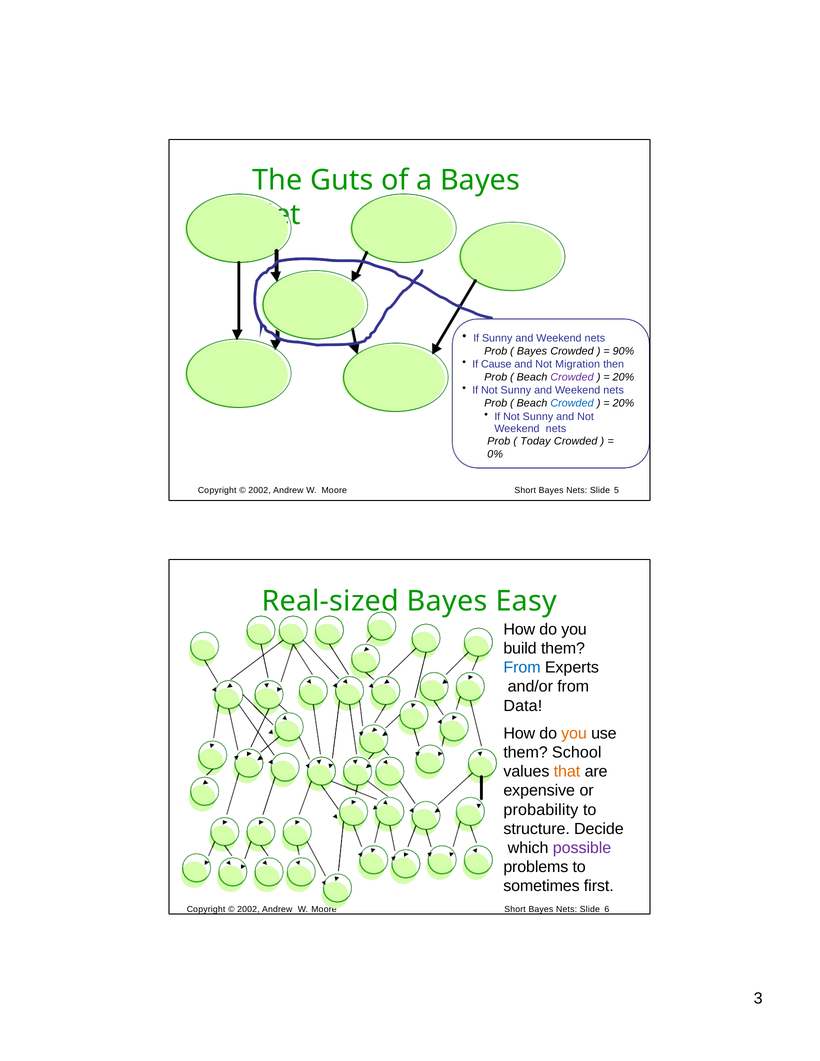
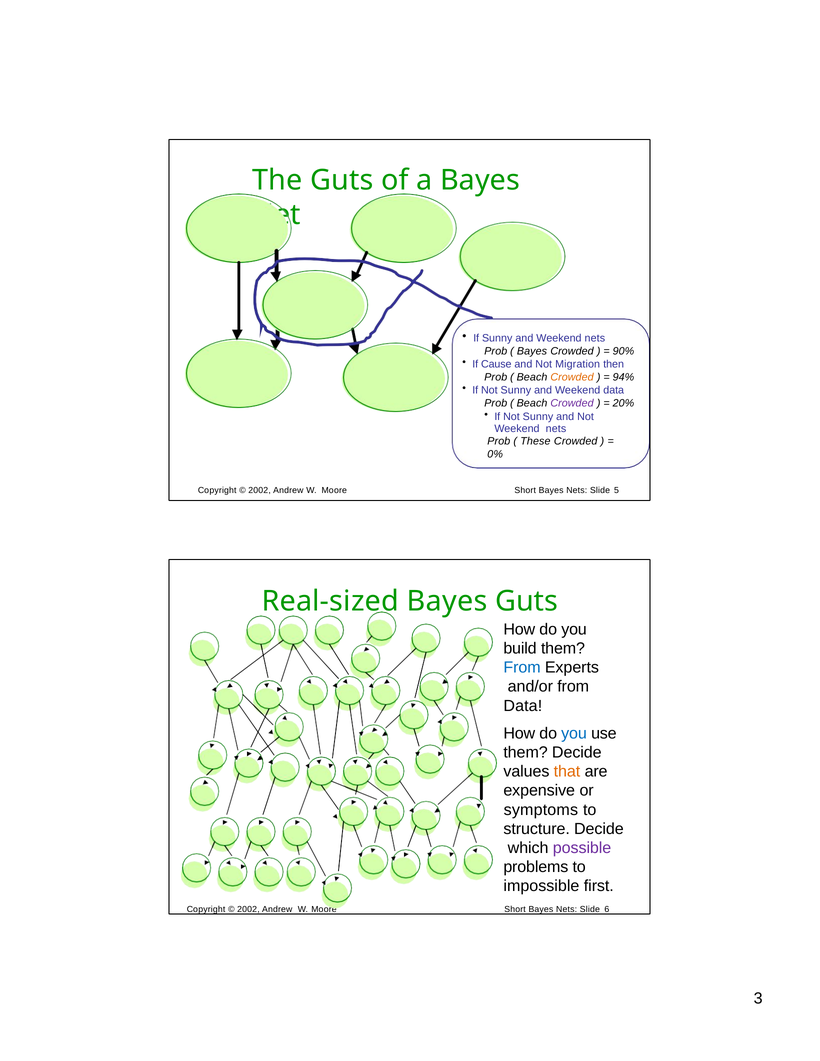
Crowded colour: purple -> orange (572, 377)
20%: 20% -> 94% (623, 377)
nets: nets -> data (614, 390)
Crowded colour: blue -> purple (572, 403)
Today: Today -> These (535, 442)
Easy: Easy -> Guts (527, 601)
you colour: orange -> blue (574, 733)
them School: School -> Decide (577, 753)
probability: probability -> symptoms (541, 810)
sometimes: sometimes -> impossible (541, 886)
